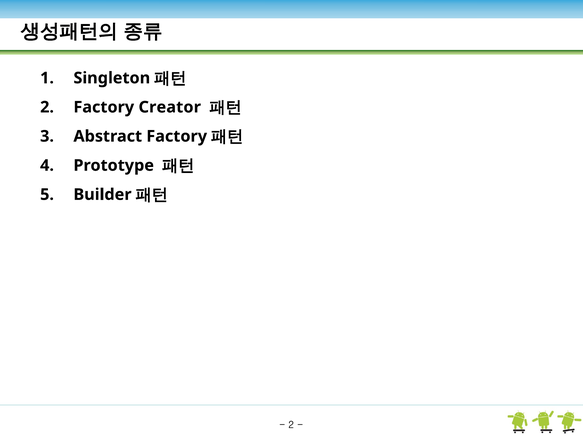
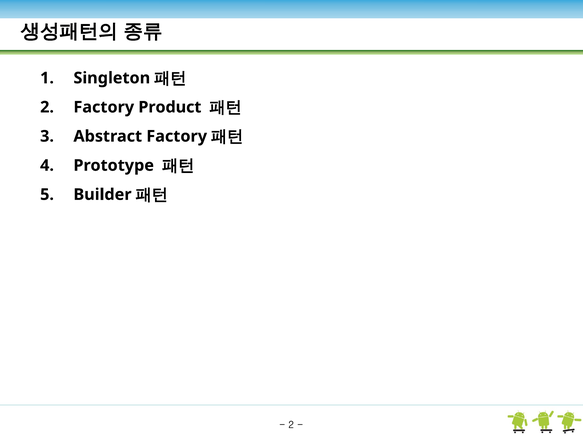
Creator: Creator -> Product (170, 107)
